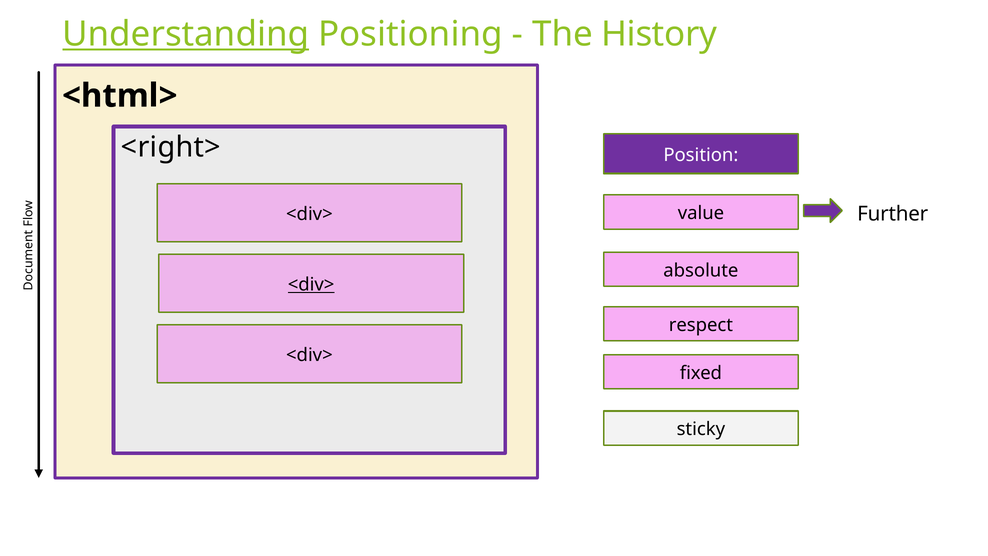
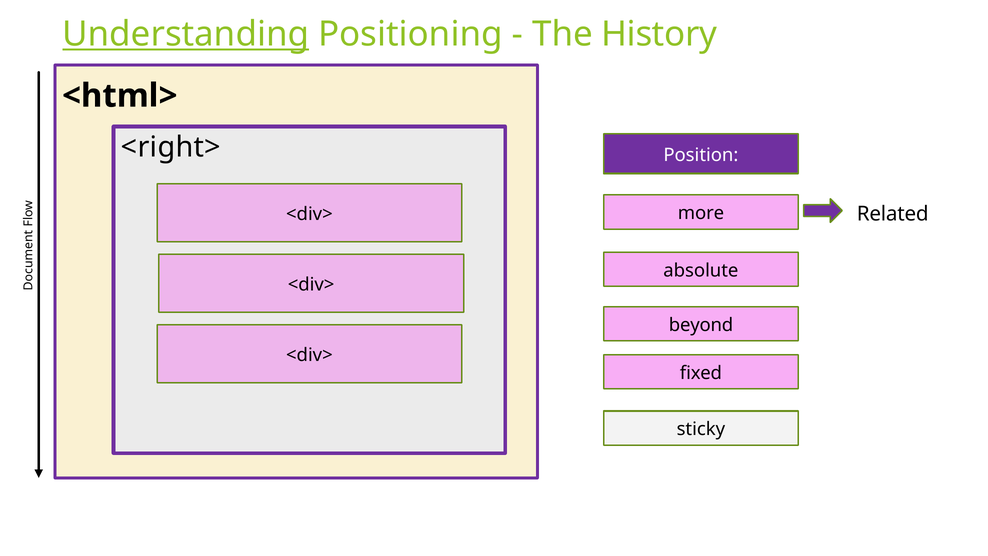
value: value -> more (701, 213)
Further: Further -> Related (893, 214)
<div> underline: present -> none (311, 284)
respect: respect -> beyond (701, 325)
